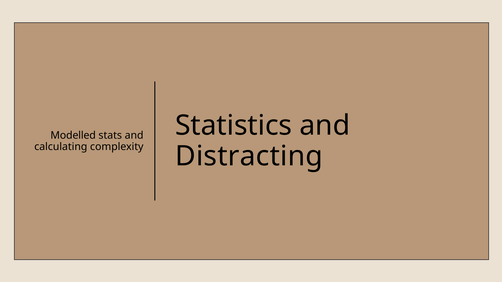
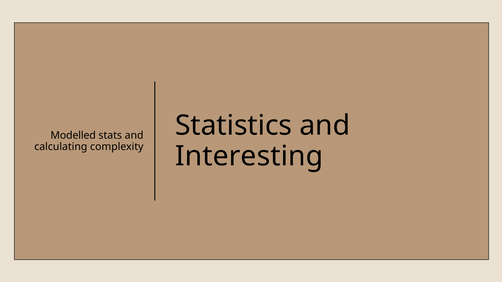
Distracting: Distracting -> Interesting (249, 156)
